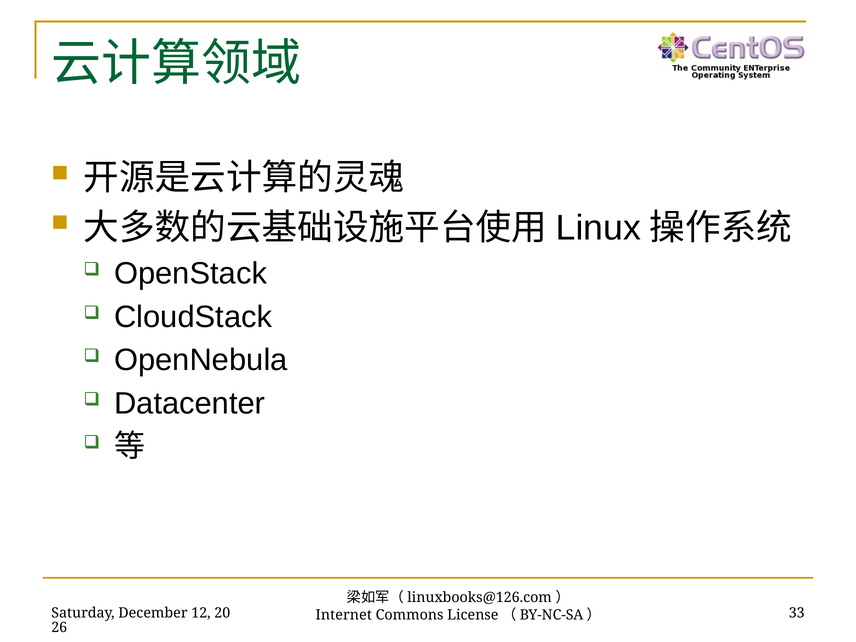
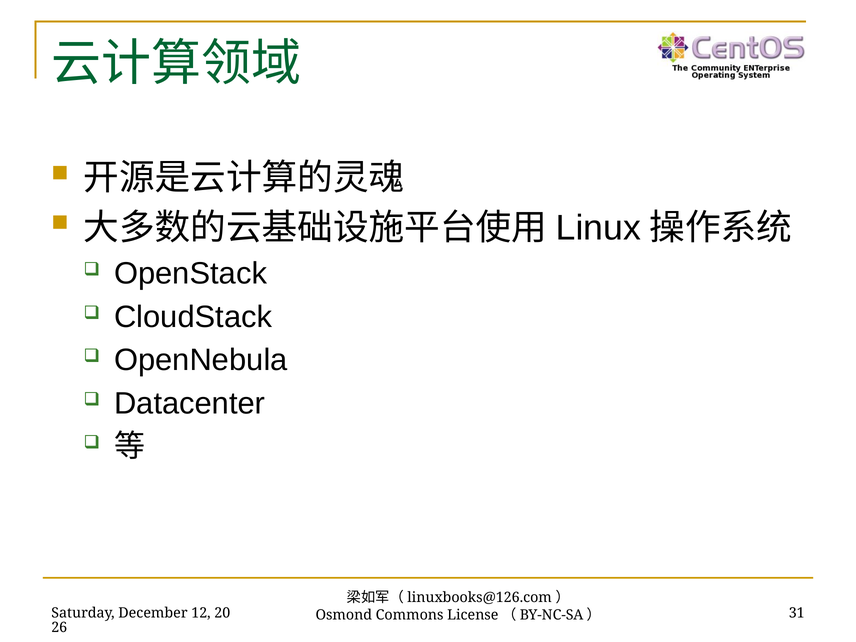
Internet: Internet -> Osmond (344, 615)
33: 33 -> 31 (797, 613)
